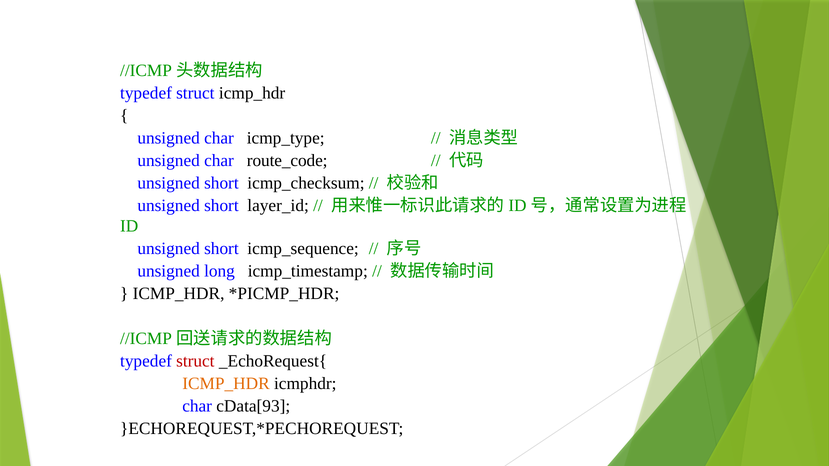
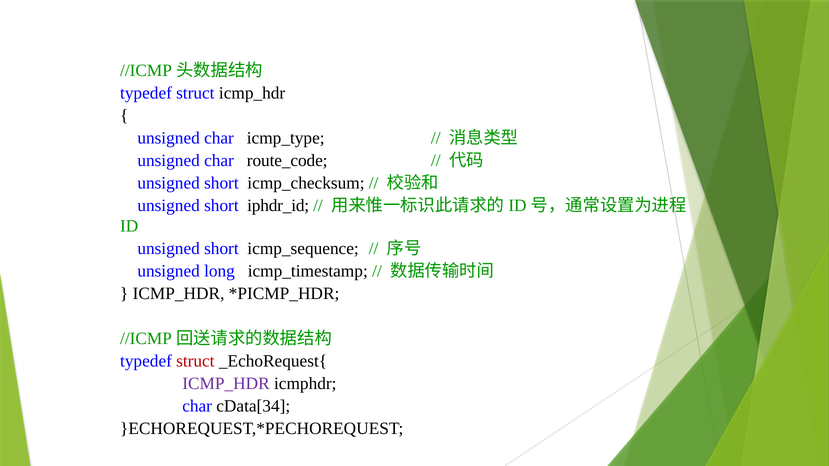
layer_id: layer_id -> iphdr_id (278, 206)
ICMP_HDR colour: orange -> purple (226, 384)
cData[93: cData[93 -> cData[34 (253, 406)
